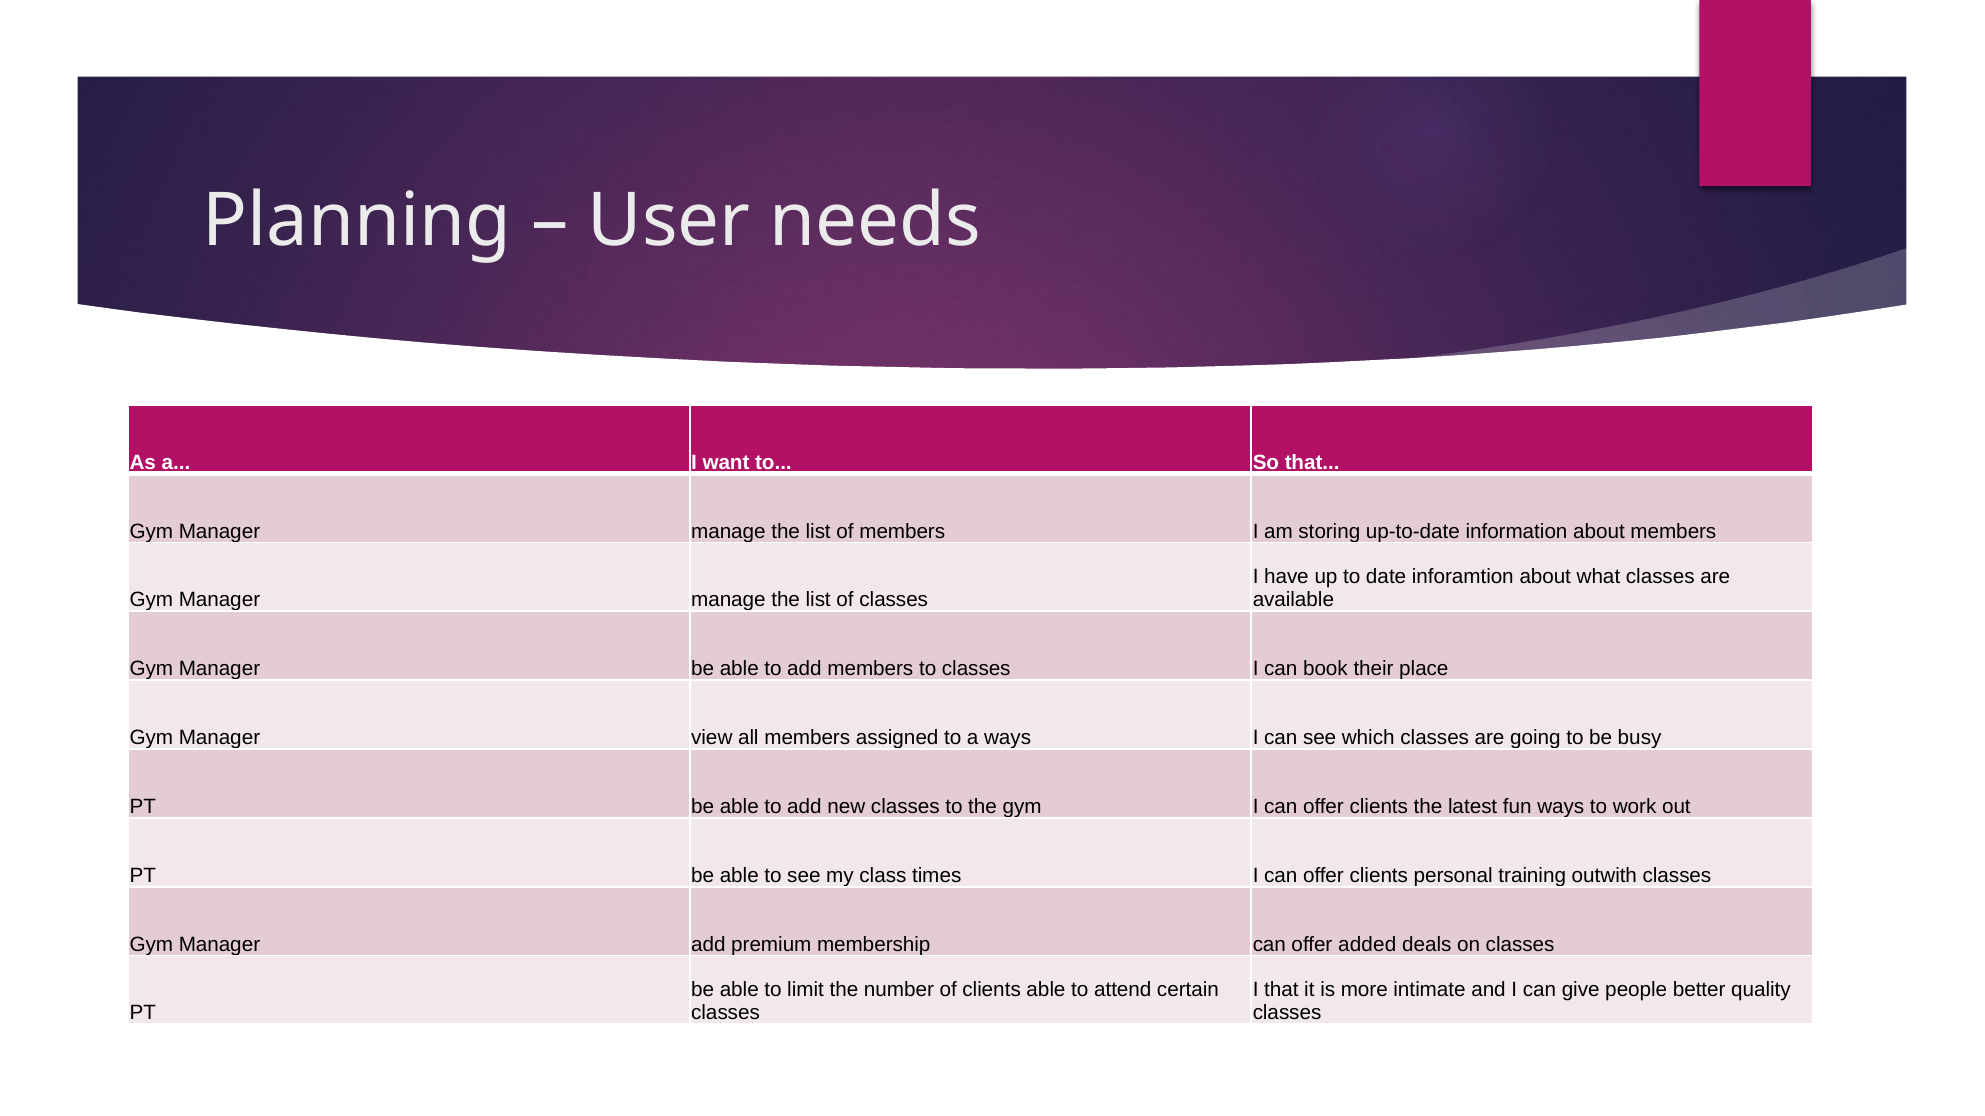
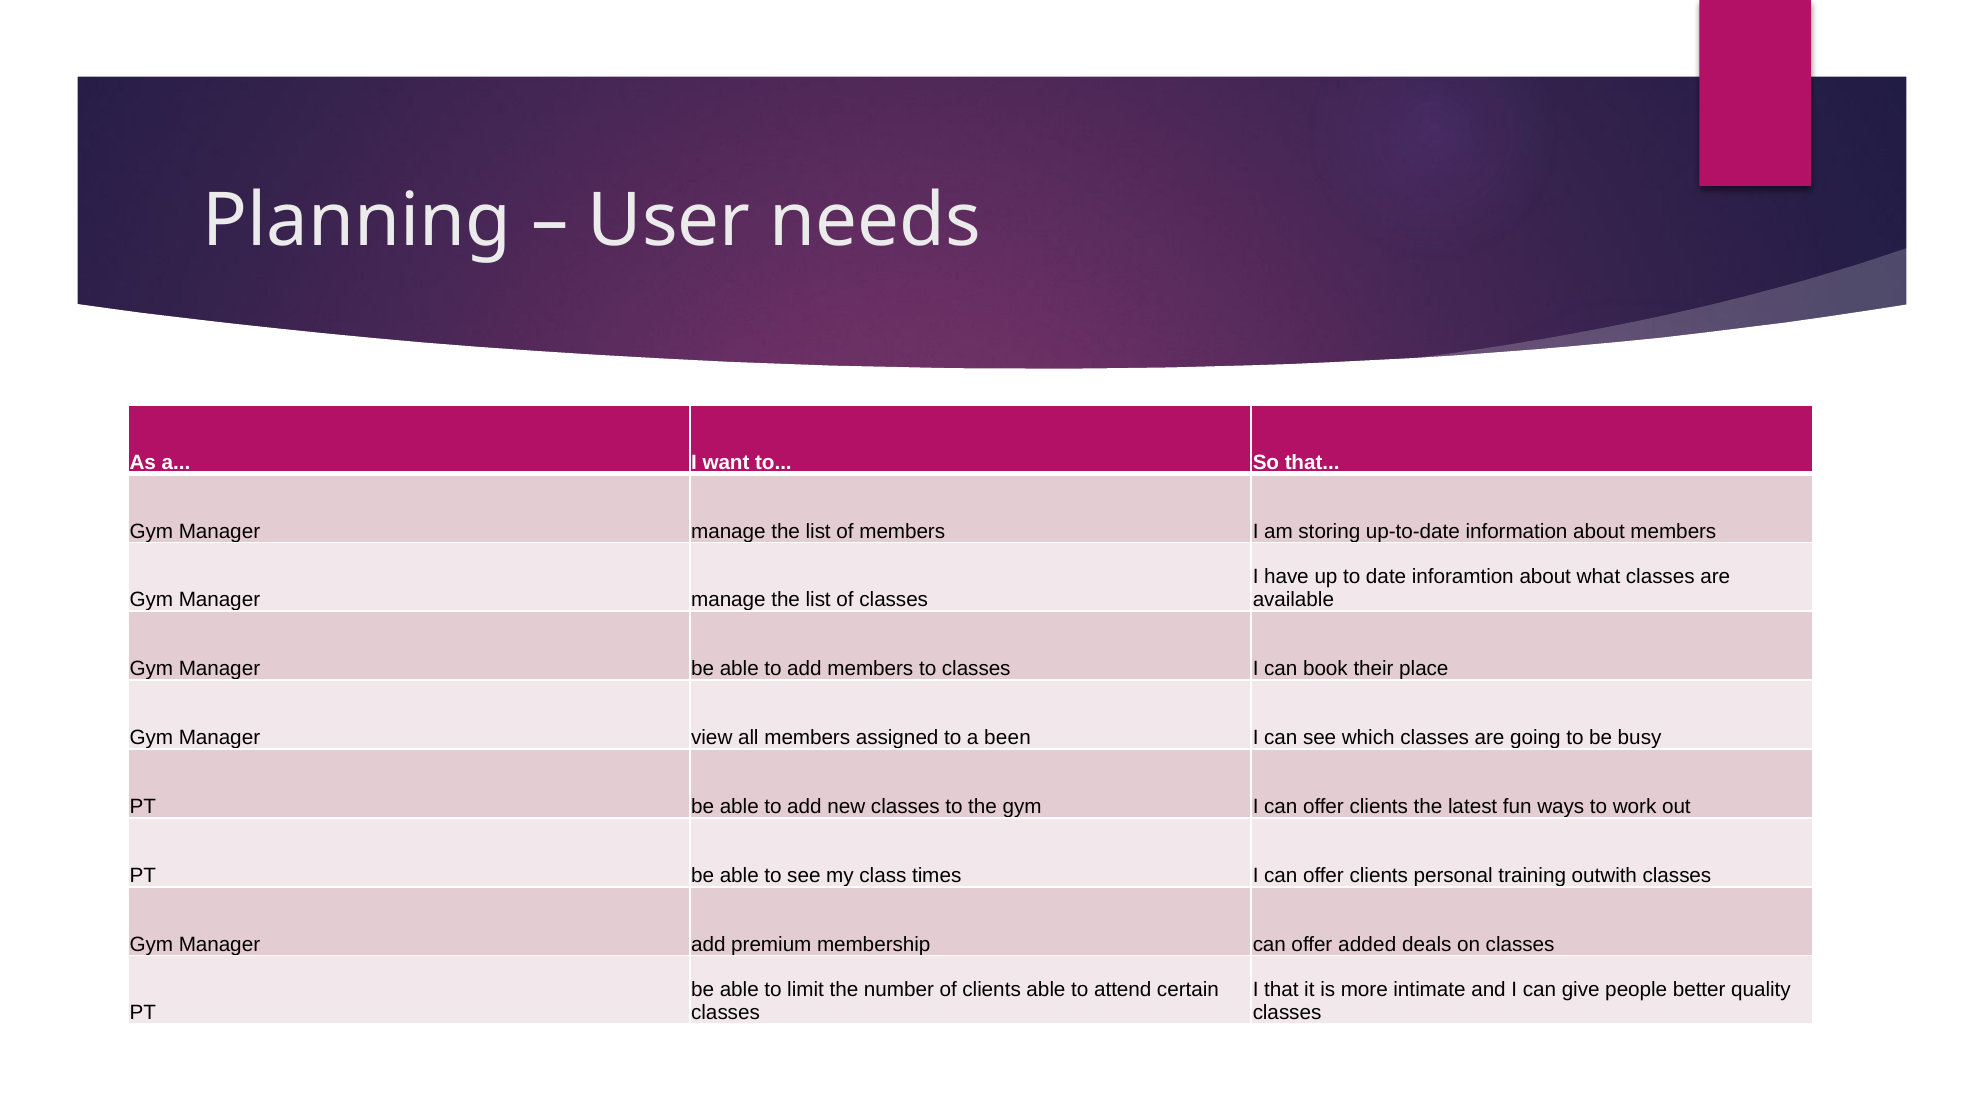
a ways: ways -> been (1007, 738)
